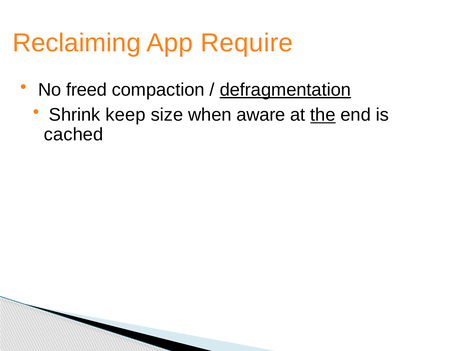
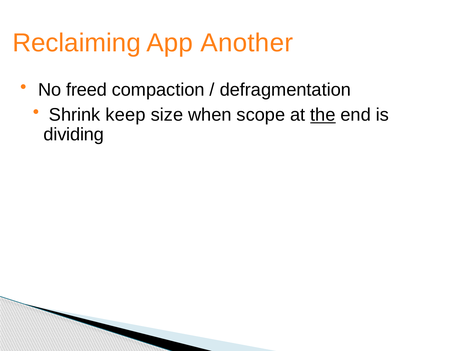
Require: Require -> Another (247, 43)
defragmentation underline: present -> none (285, 90)
aware: aware -> scope (261, 115)
cached: cached -> dividing (74, 135)
